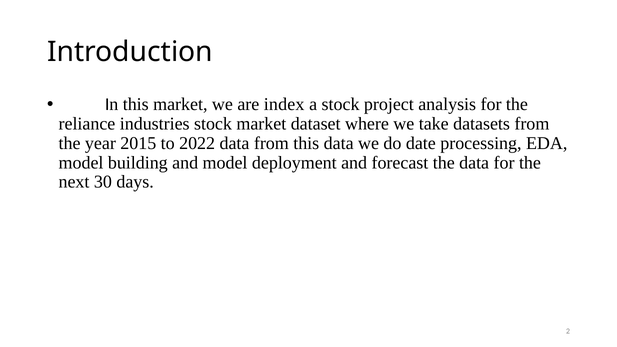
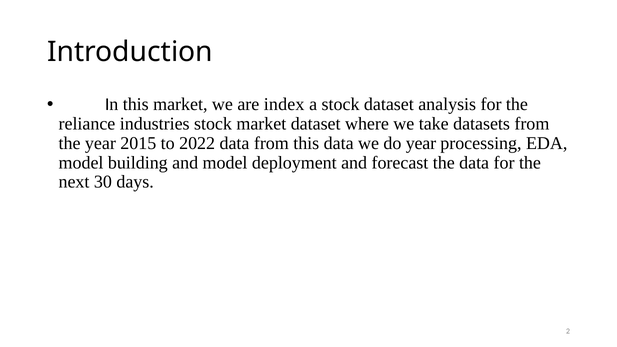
stock project: project -> dataset (389, 104)
do date: date -> year (421, 143)
